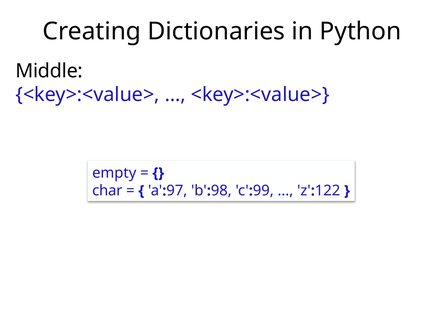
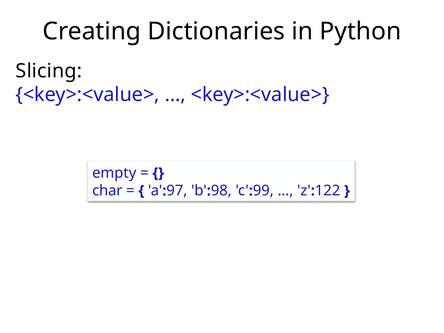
Middle: Middle -> Slicing (49, 71)
